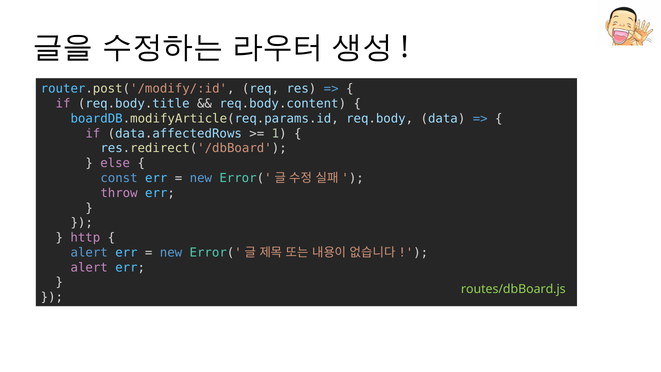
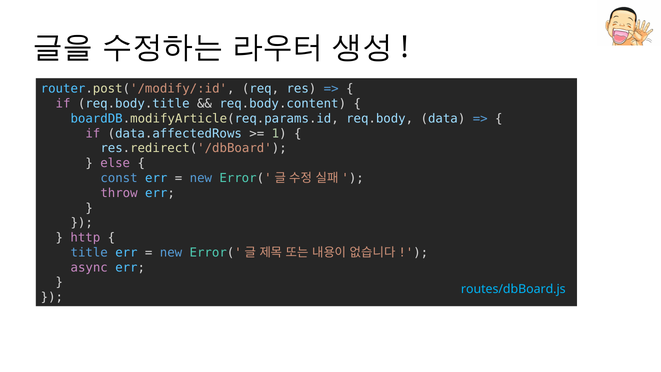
alert: alert -> title (89, 252)
alert: alert -> async (89, 267)
routes/dbBoard.js colour: light green -> light blue (513, 289)
